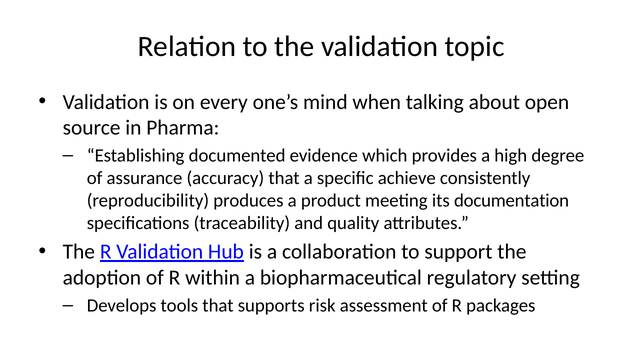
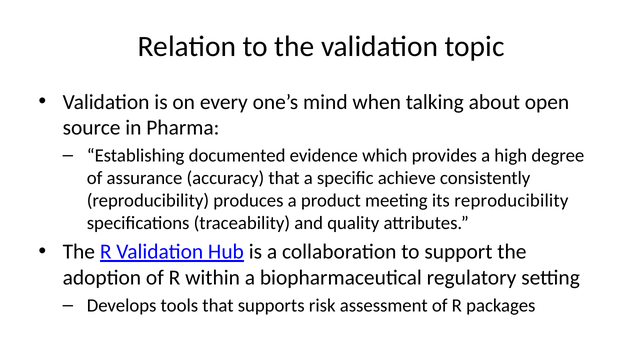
its documentation: documentation -> reproducibility (511, 200)
